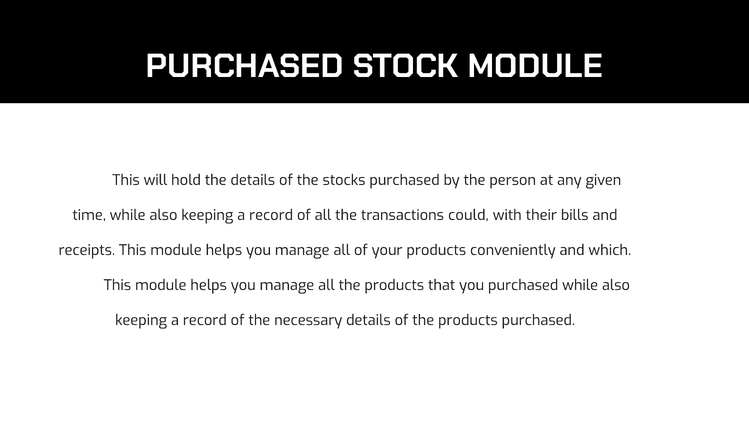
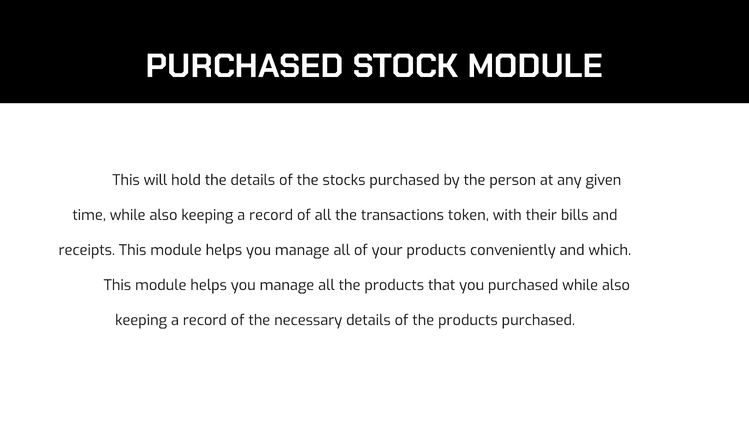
could: could -> token (468, 215)
